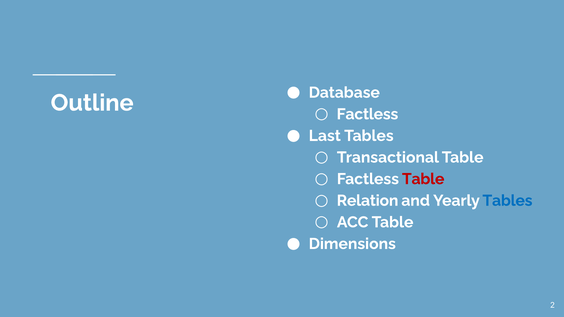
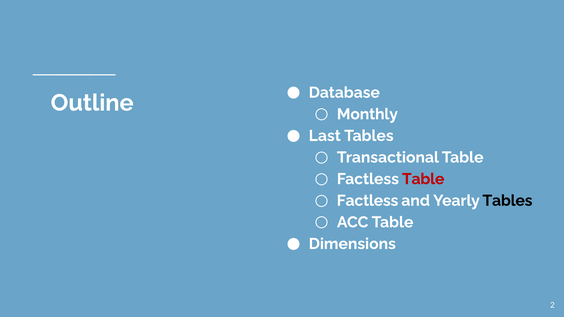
Factless: Factless -> Monthly (367, 114)
Relation: Relation -> Factless (368, 201)
Tables colour: blue -> black (507, 201)
